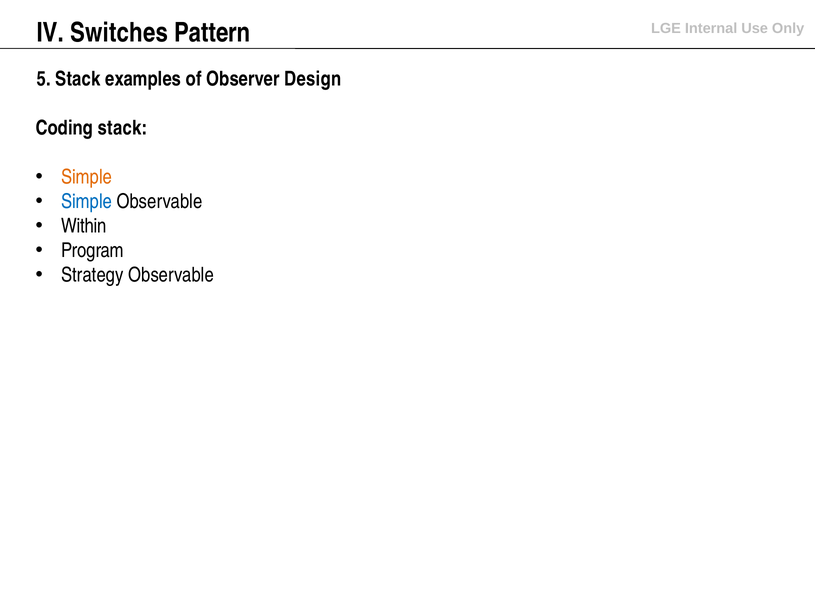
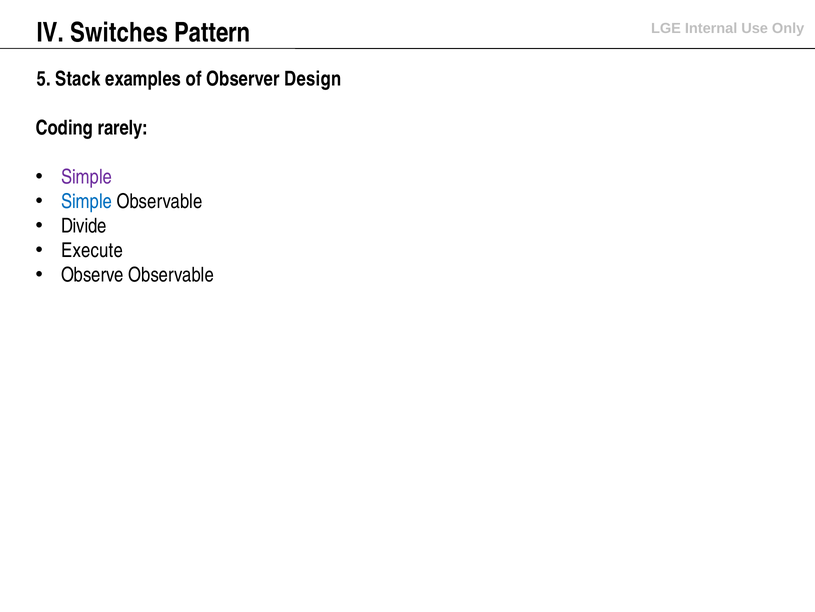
Coding stack: stack -> rarely (123, 128)
Simple colour: orange -> purple (87, 177)
Within: Within -> Divide (84, 226)
Program: Program -> Execute (92, 250)
Strategy: Strategy -> Observe (92, 275)
